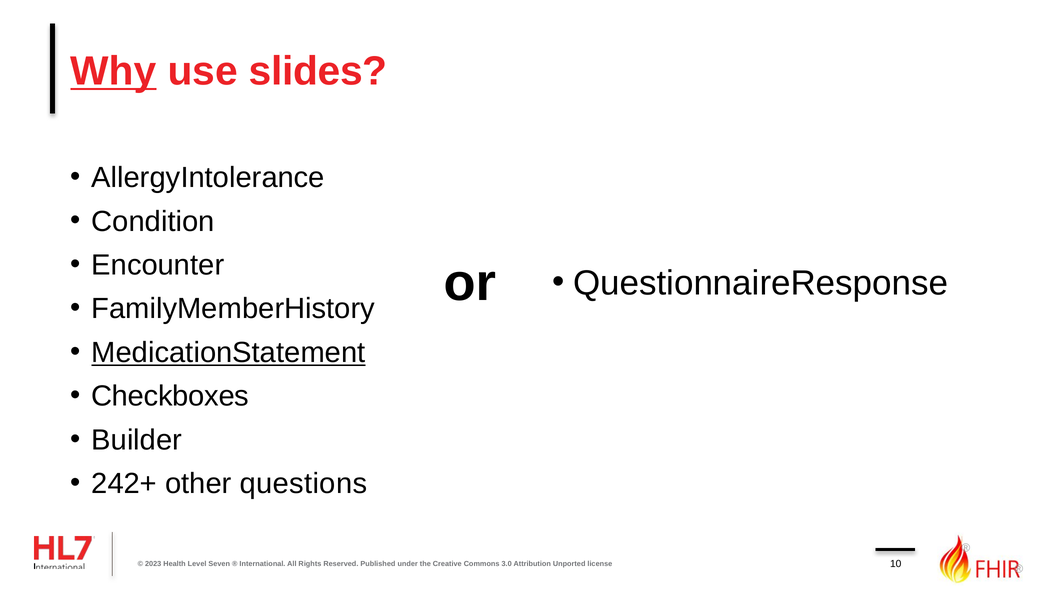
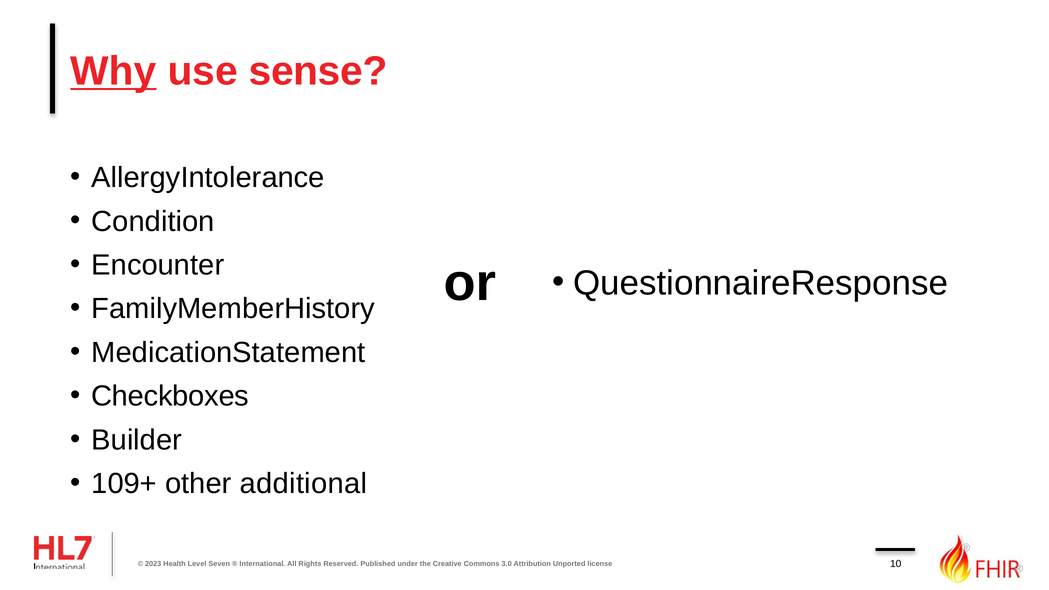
slides: slides -> sense (318, 71)
MedicationStatement underline: present -> none (228, 353)
242+: 242+ -> 109+ (124, 484)
questions: questions -> additional (304, 484)
